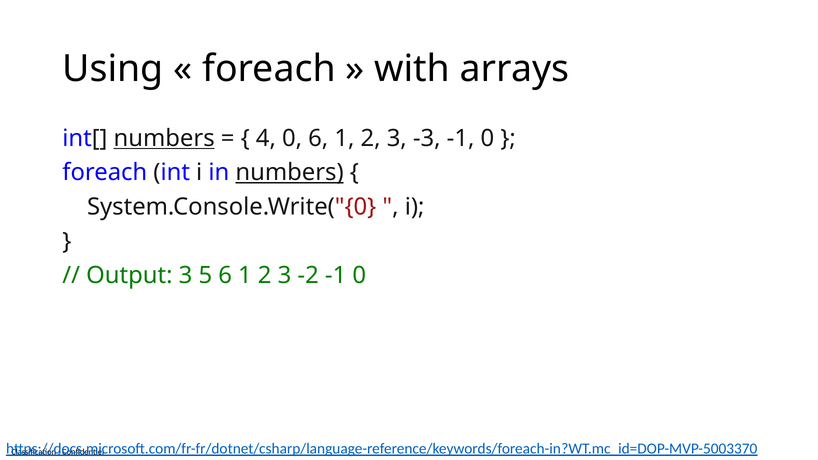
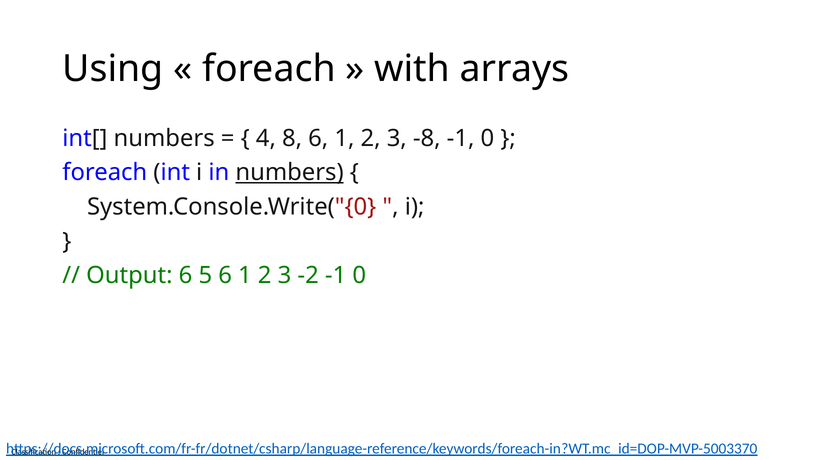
numbers underline: present -> none (164, 138)
4 0: 0 -> 8 (292, 138)
-3: -3 -> -8 (427, 138)
Output 3: 3 -> 6 (186, 275)
